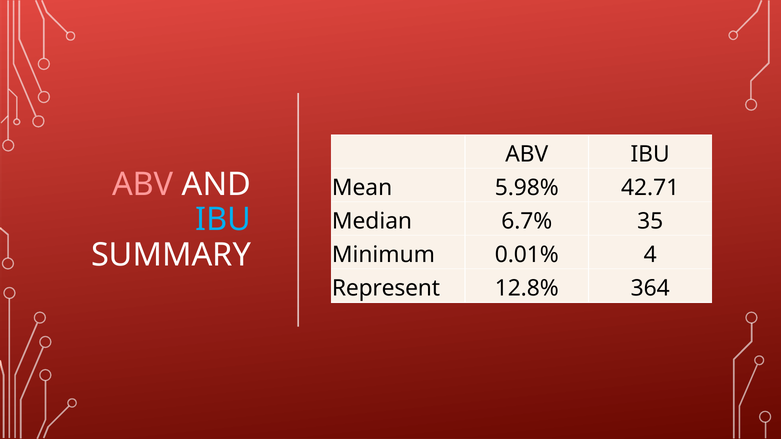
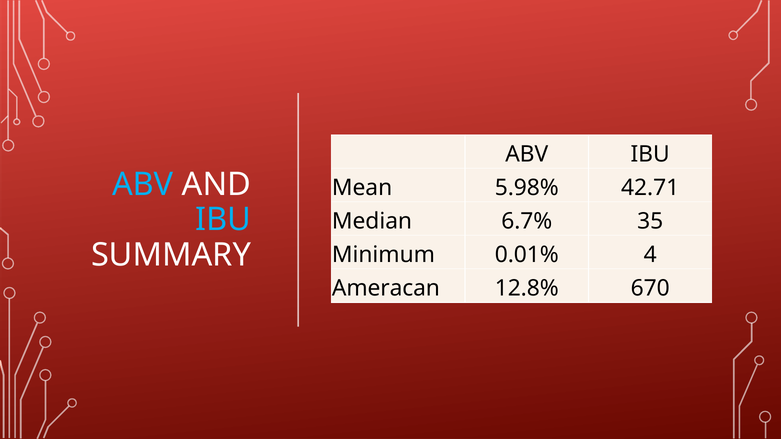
ABV colour: pink -> light blue (143, 185)
Represent: Represent -> Ameracan (386, 288)
364: 364 -> 670 (650, 288)
